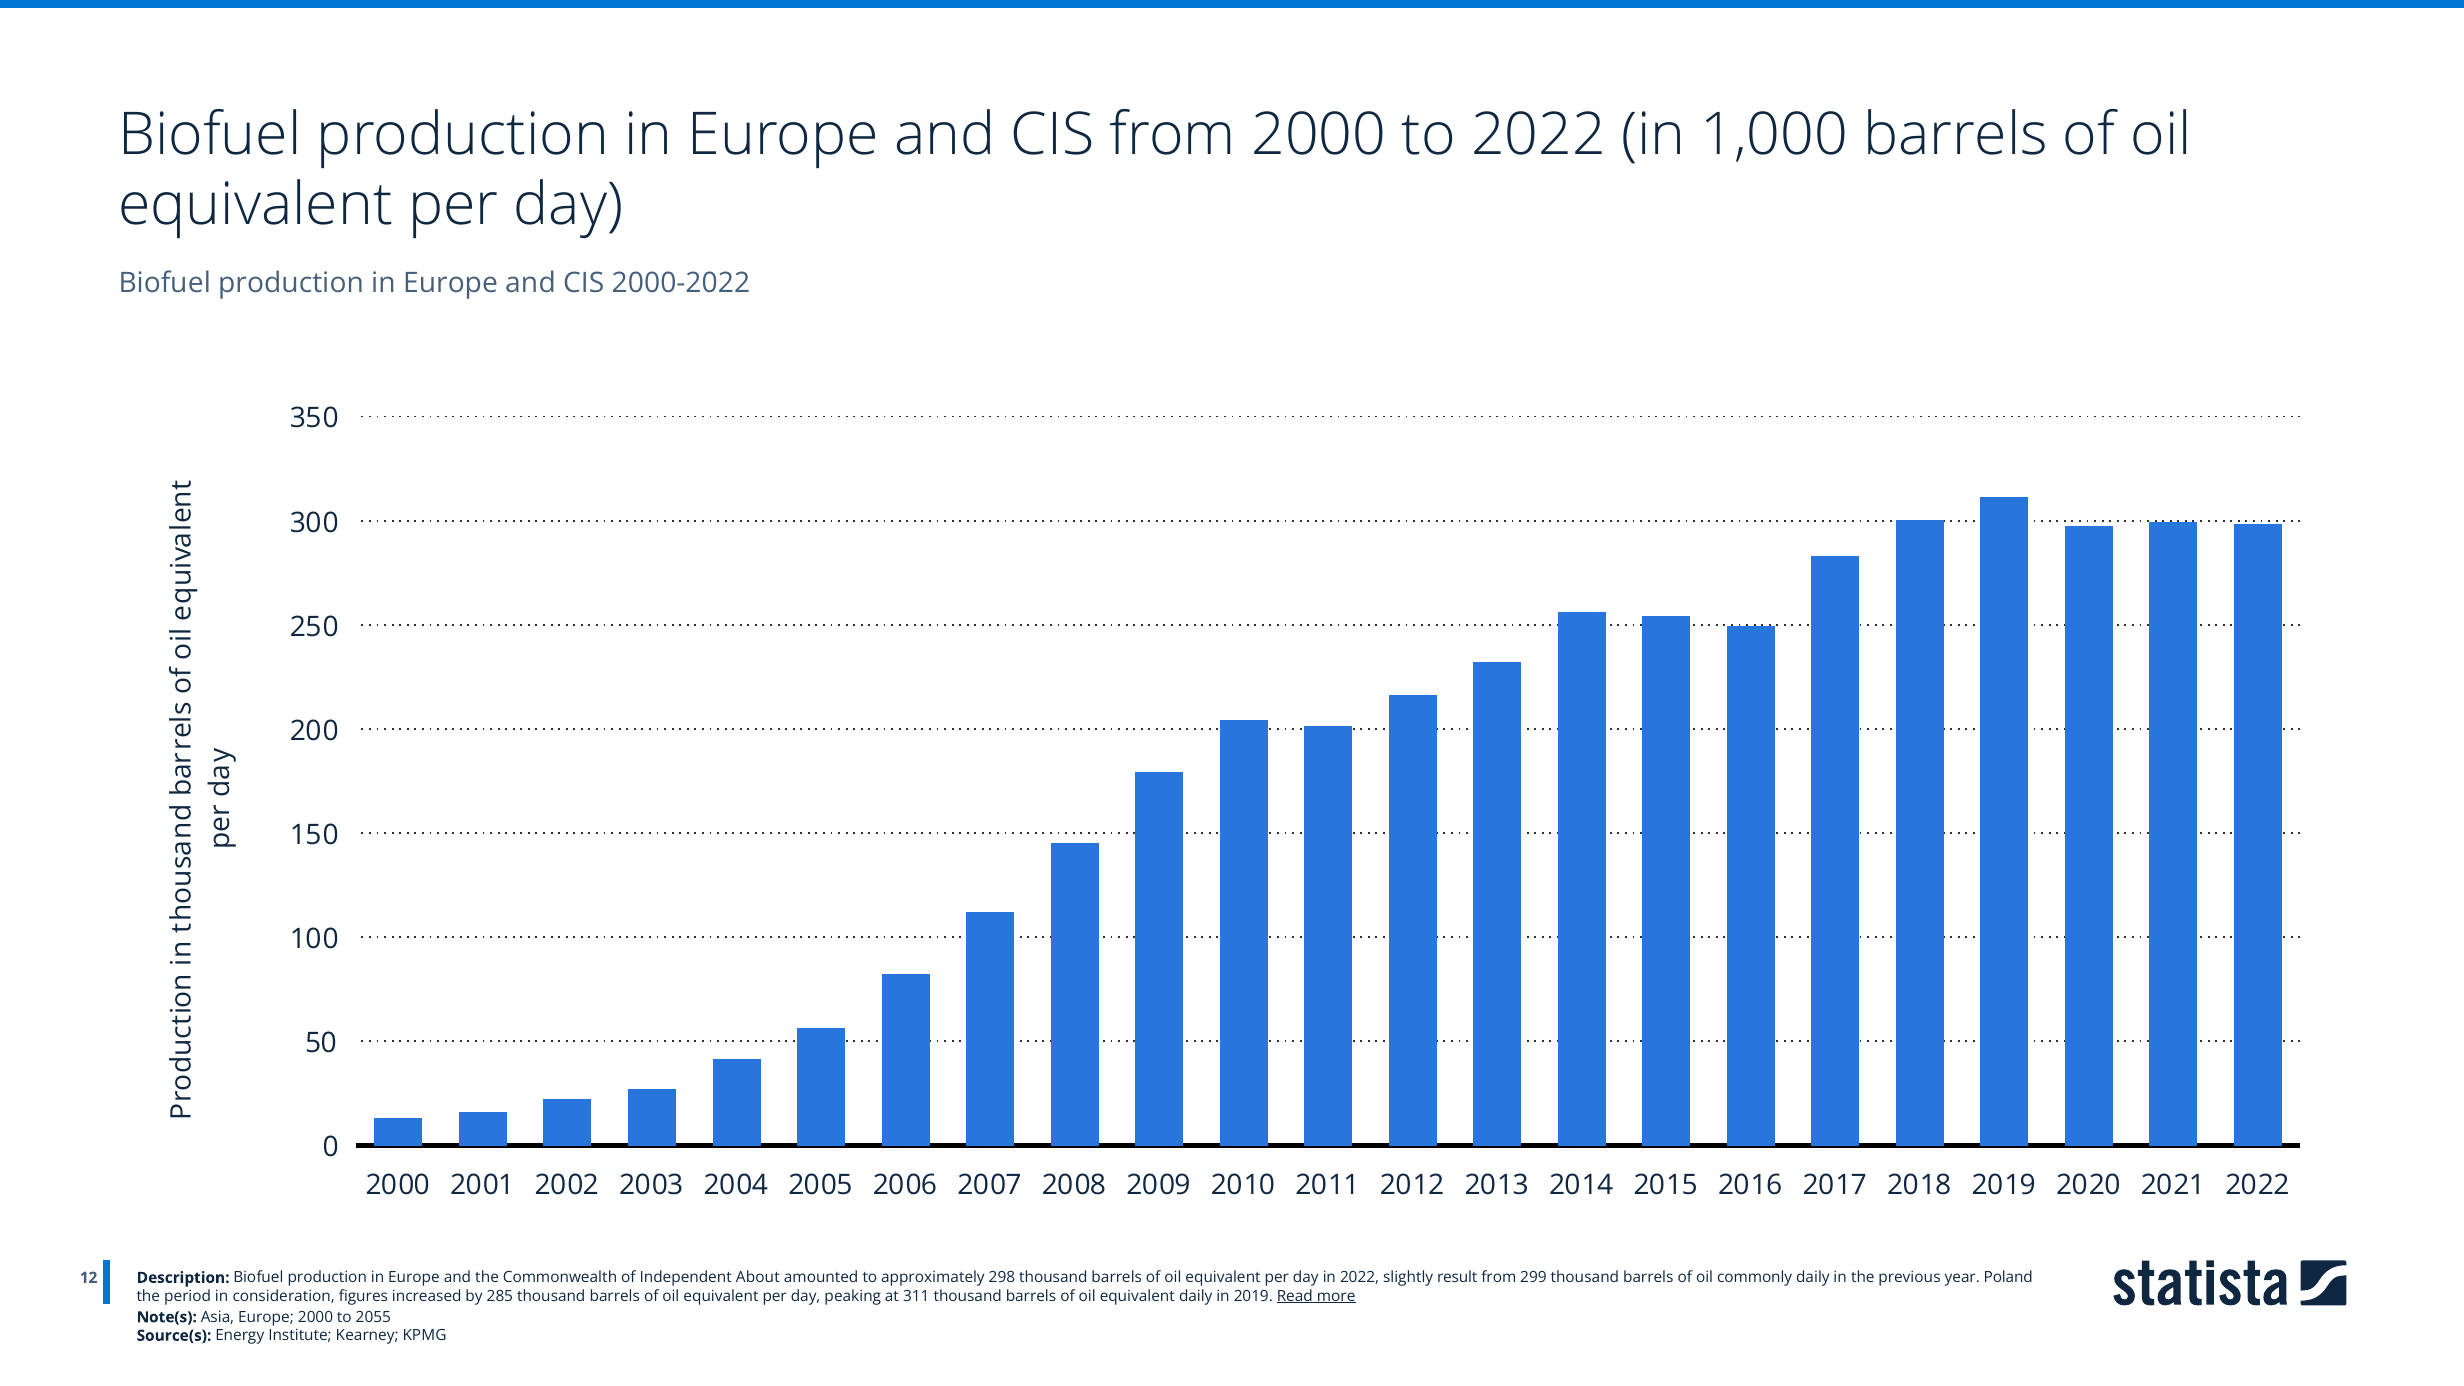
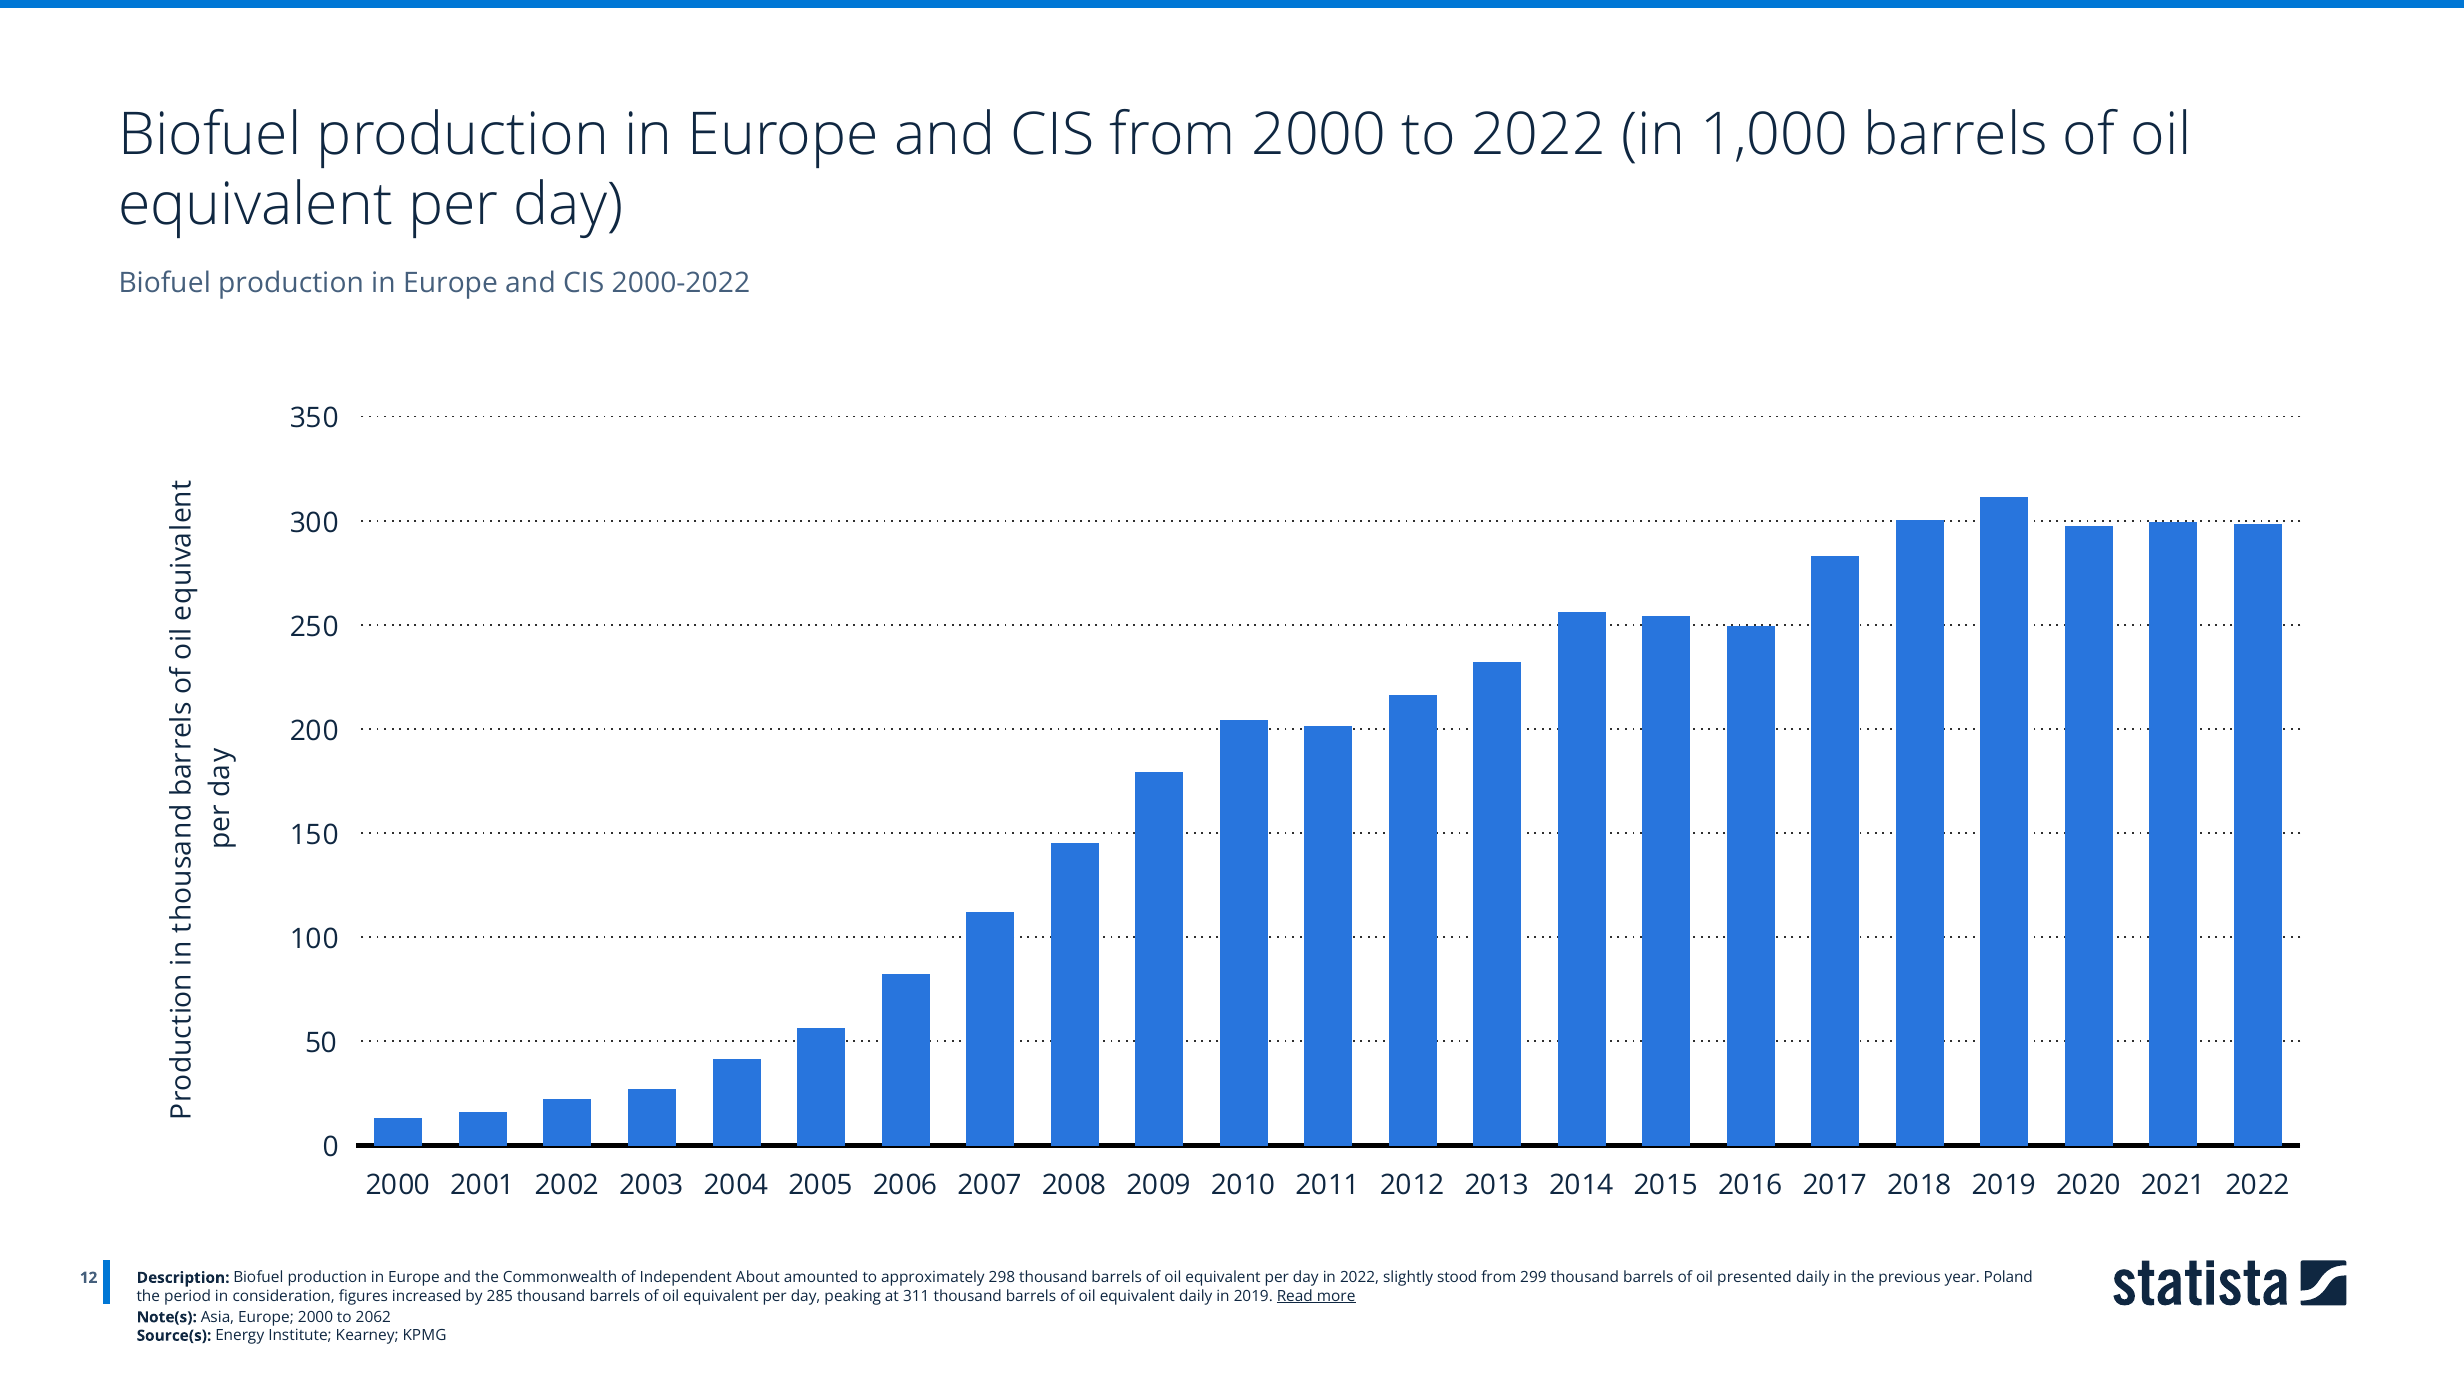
result: result -> stood (1457, 1278)
commonly: commonly -> presented (1755, 1278)
2055: 2055 -> 2062 (373, 1317)
